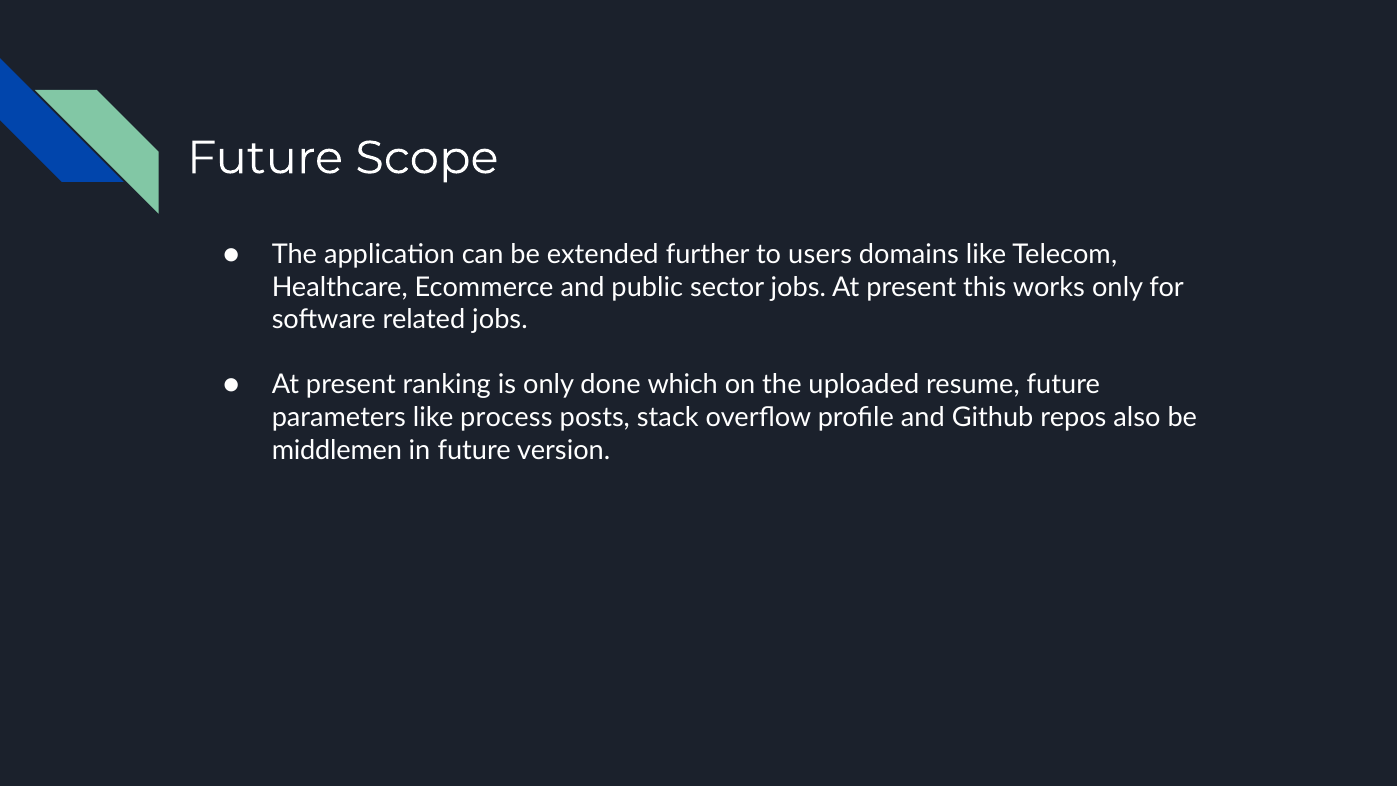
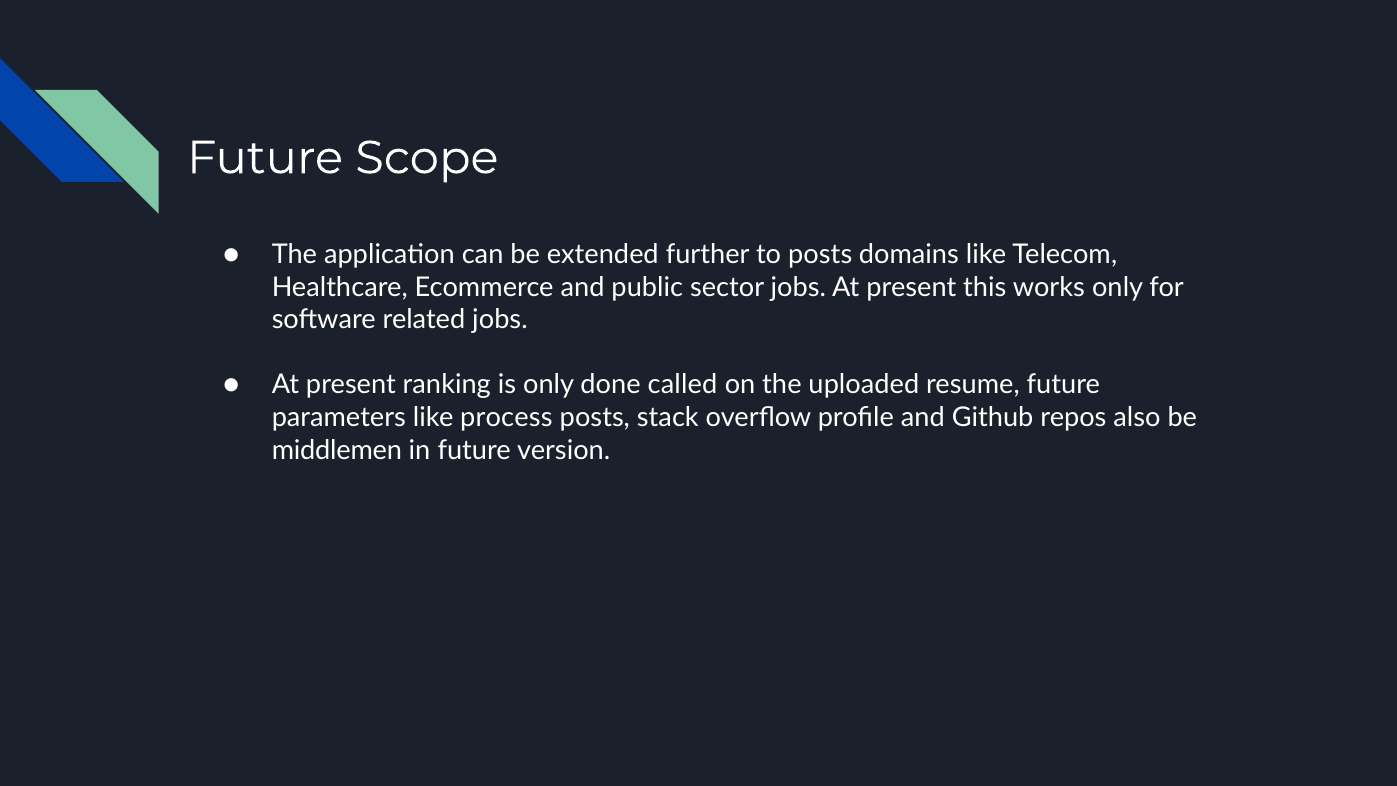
to users: users -> posts (820, 254)
which: which -> called (683, 385)
